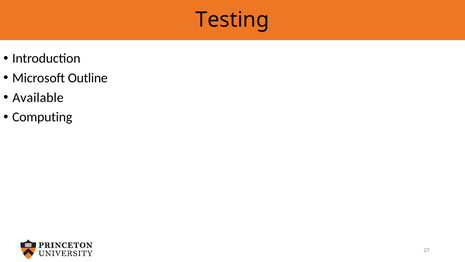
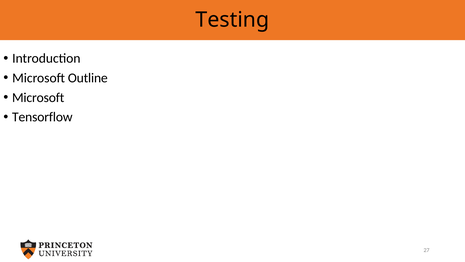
Available: Available -> Microsoft (38, 97)
Computing: Computing -> Tensorflow (42, 117)
